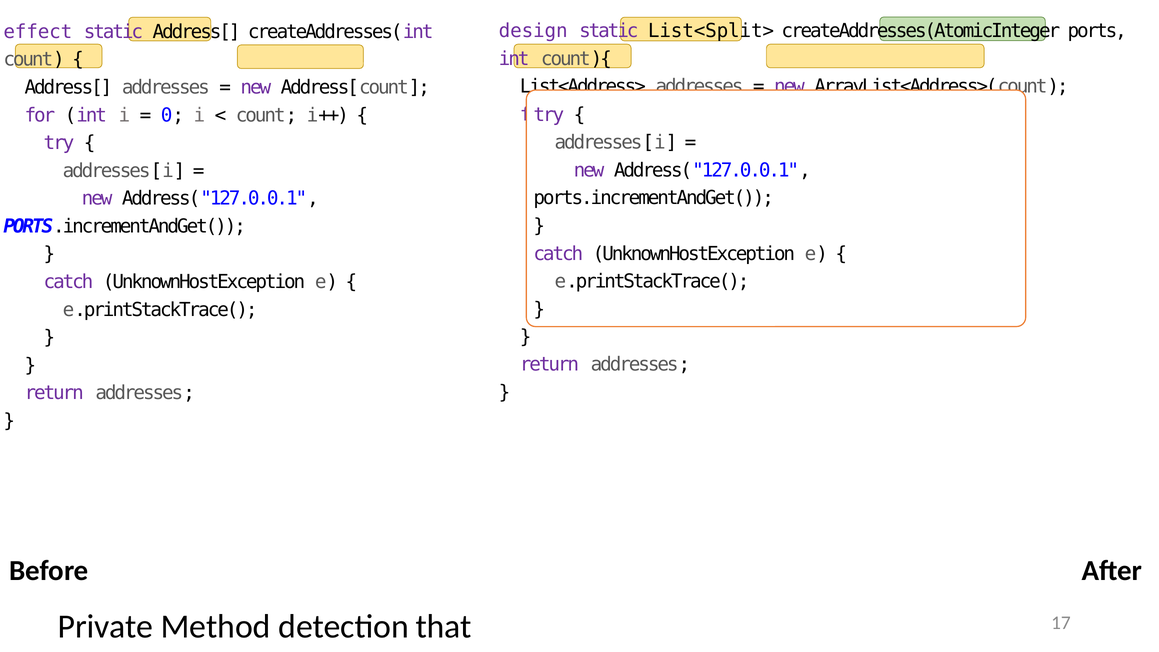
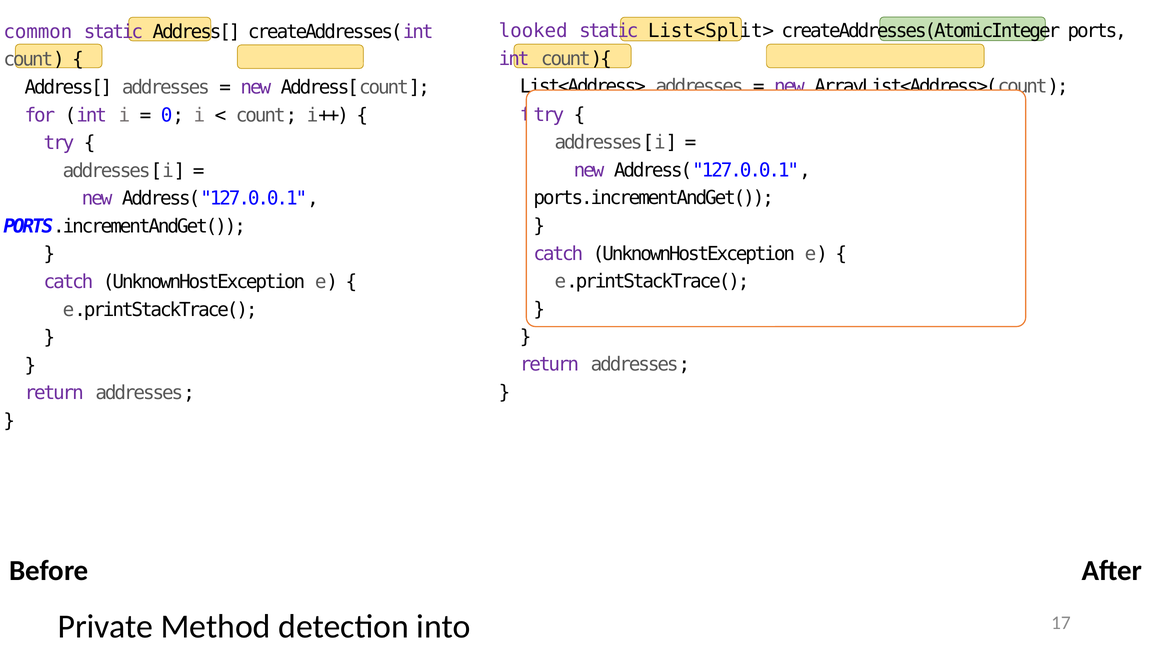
design: design -> looked (533, 31)
effect: effect -> common (38, 32)
that: that -> into (444, 627)
